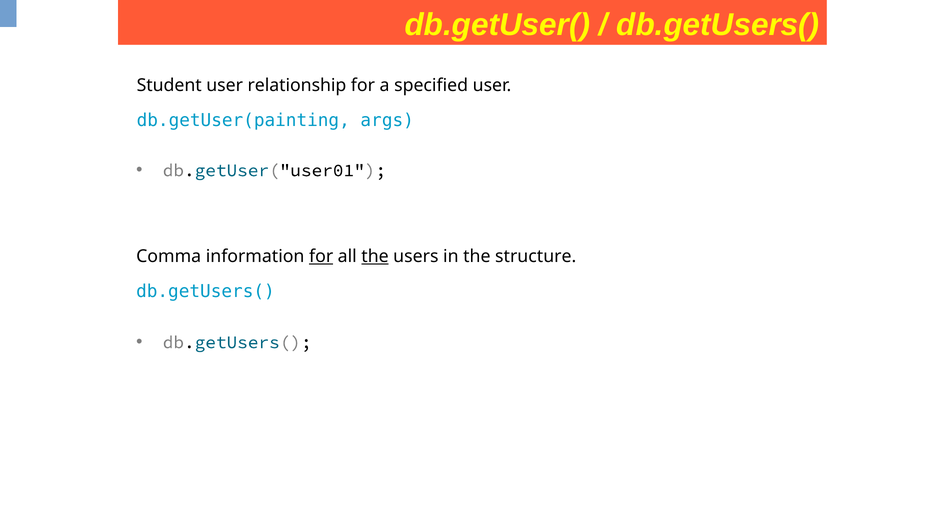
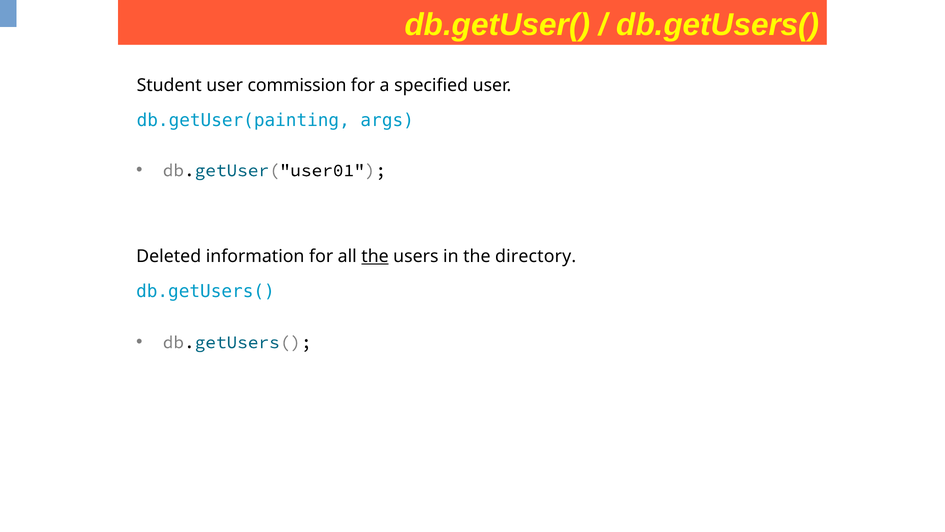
relationship: relationship -> commission (297, 85)
Comma: Comma -> Deleted (169, 256)
for underline: present -> none (321, 256)
structure: structure -> directory (536, 256)
